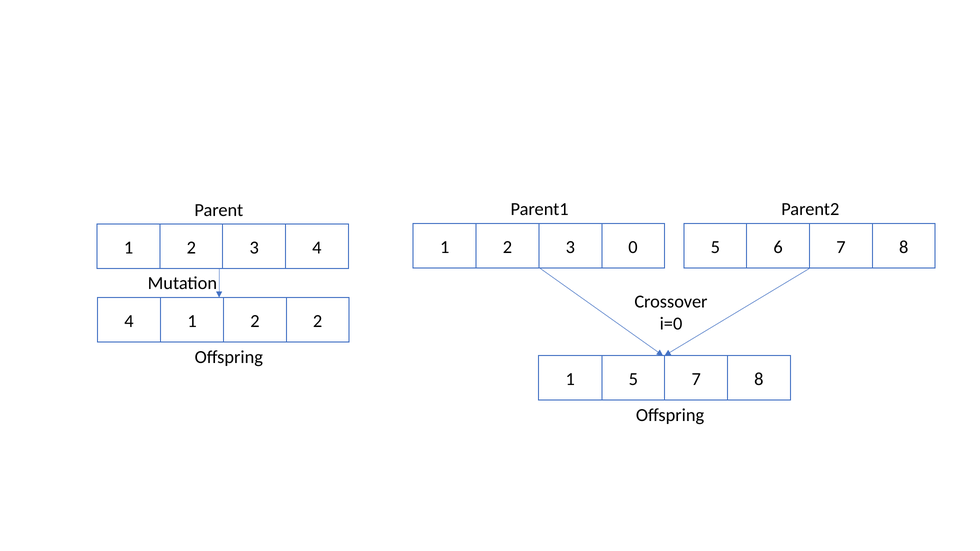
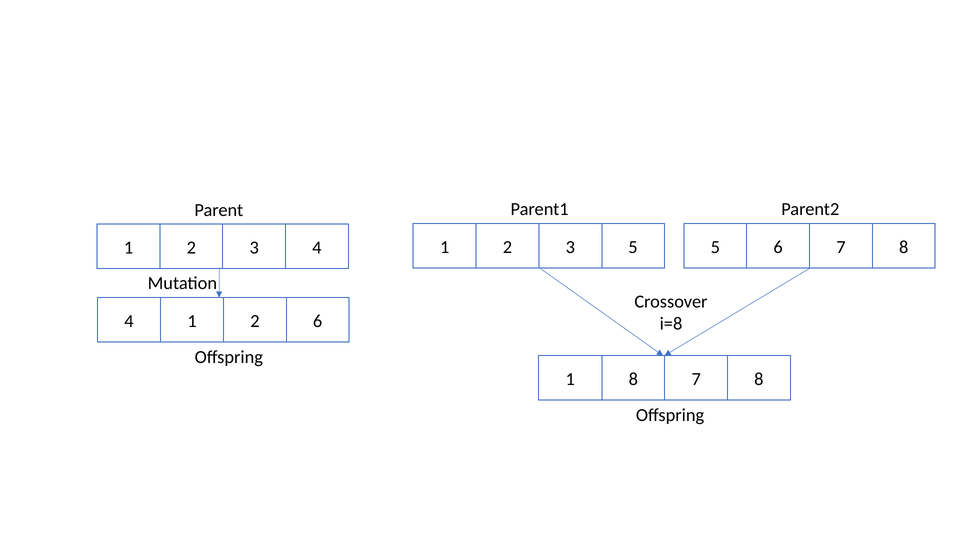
2 0: 0 -> 5 (633, 247)
2: 2 -> 6 (318, 321)
i=0: i=0 -> i=8 (671, 324)
1 5: 5 -> 8 (633, 379)
